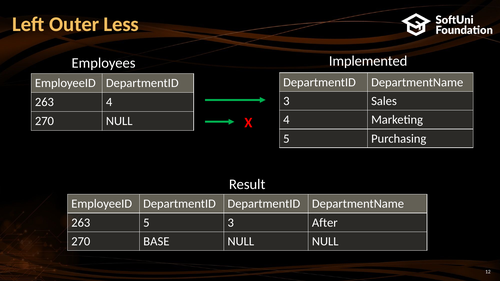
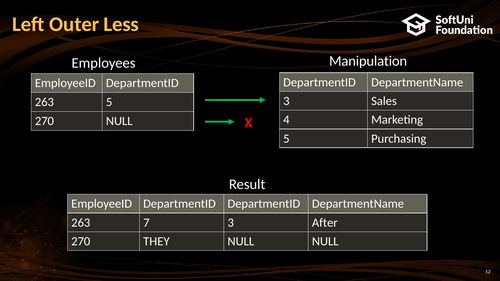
Implemented: Implemented -> Manipulation (368, 61)
263 4: 4 -> 5 (109, 102)
263 5: 5 -> 7 (146, 223)
BASE: BASE -> THEY (156, 242)
